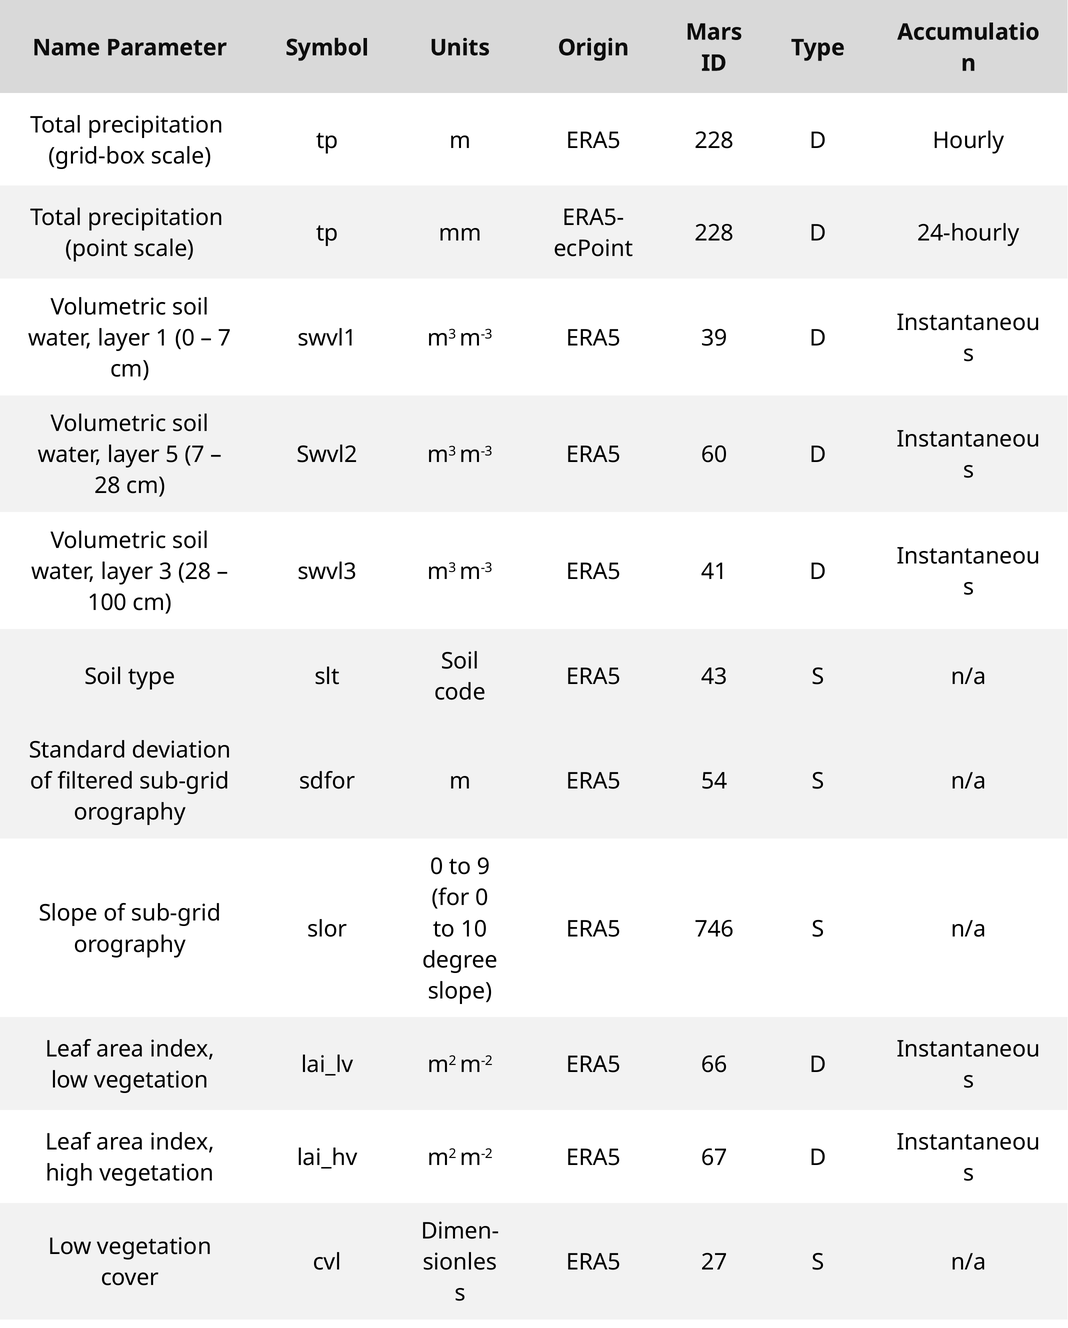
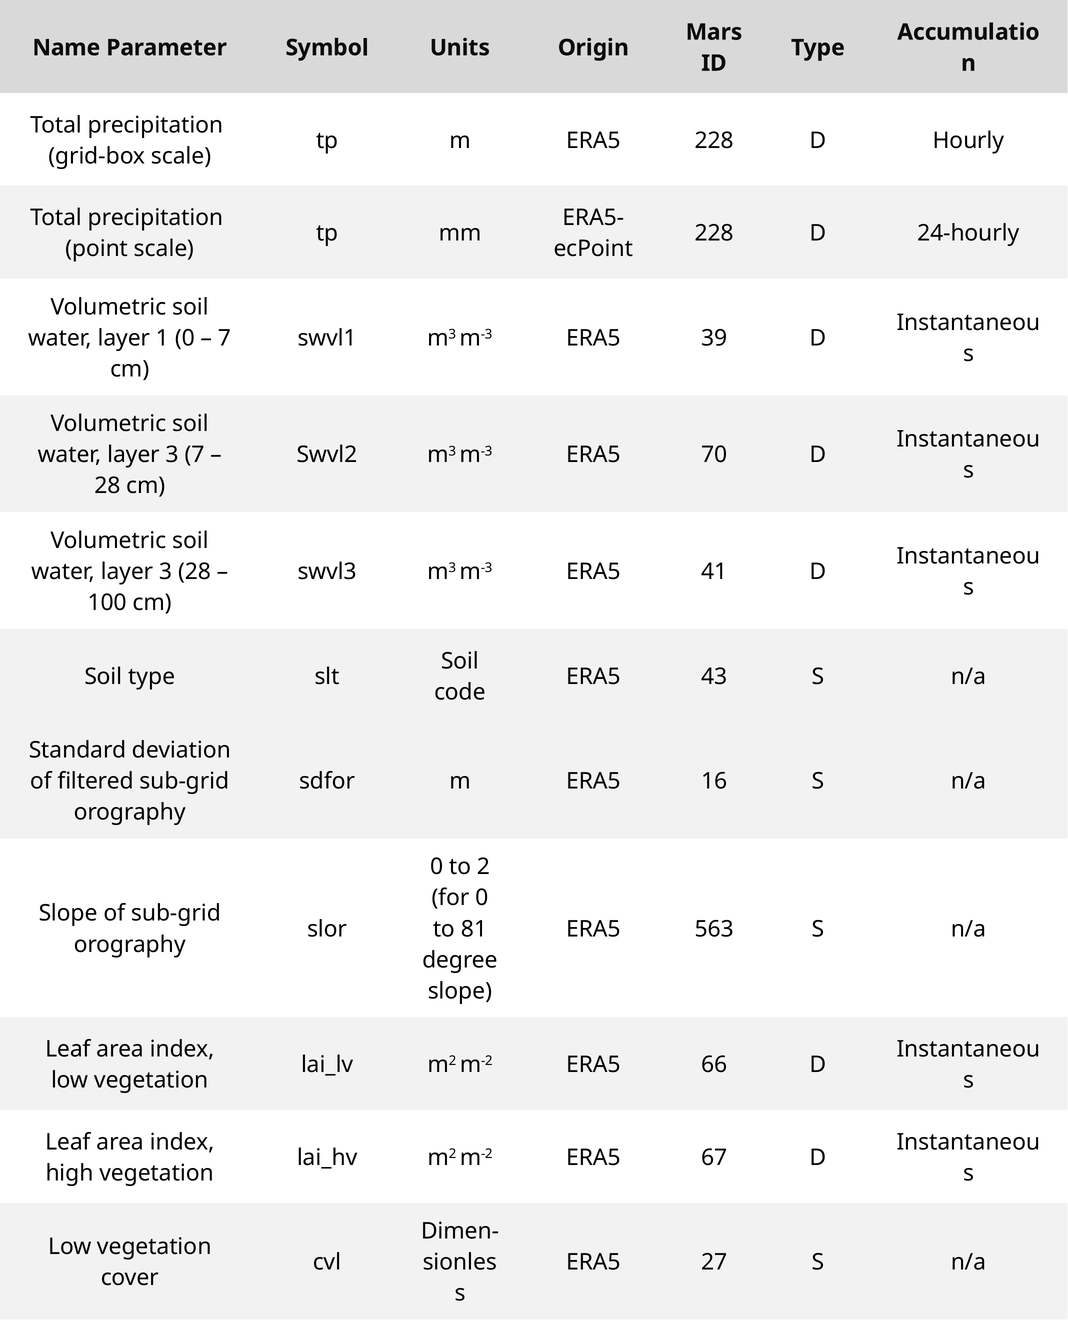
5: 5 -> 3 (172, 455)
60: 60 -> 70 (714, 455)
54: 54 -> 16 (714, 781)
9: 9 -> 2 (483, 867)
10: 10 -> 81 (474, 929)
746: 746 -> 563 (714, 929)
